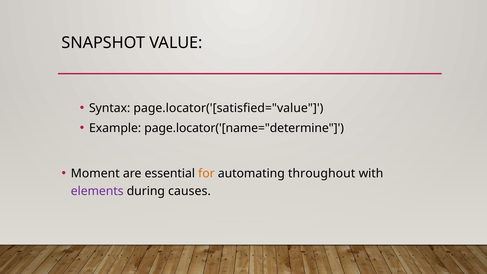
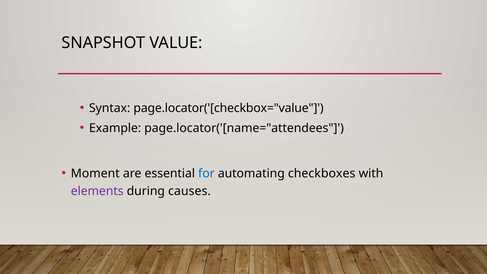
page.locator('[satisfied="value: page.locator('[satisfied="value -> page.locator('[checkbox="value (229, 108)
page.locator('[name="determine: page.locator('[name="determine -> page.locator('[name="attendees (244, 128)
for colour: orange -> blue (206, 173)
throughout: throughout -> checkboxes (322, 173)
